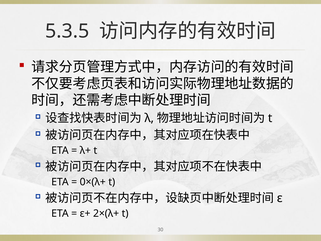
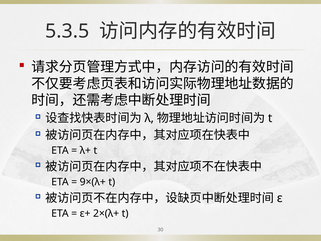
0×(λ+: 0×(λ+ -> 9×(λ+ (93, 182)
